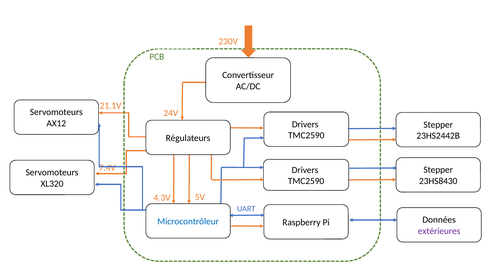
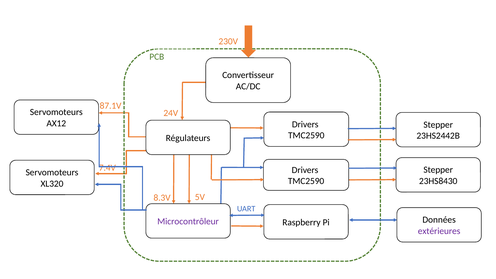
21.1V: 21.1V -> 87.1V (111, 106)
4.3V: 4.3V -> 8.3V (162, 198)
Microcontrôleur colour: blue -> purple (188, 222)
